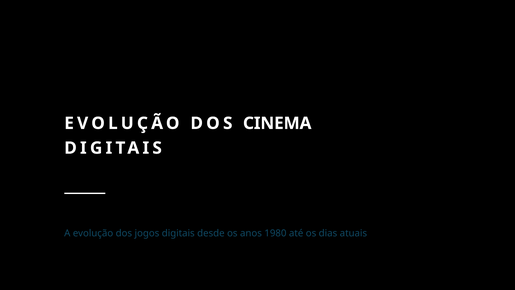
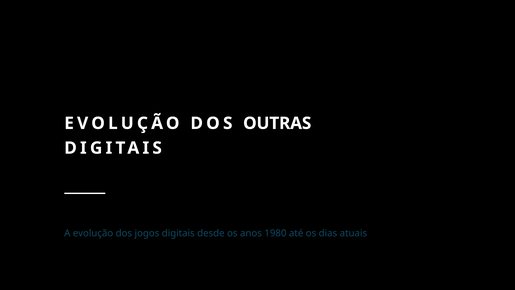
CINEMA: CINEMA -> OUTRAS (277, 123)
